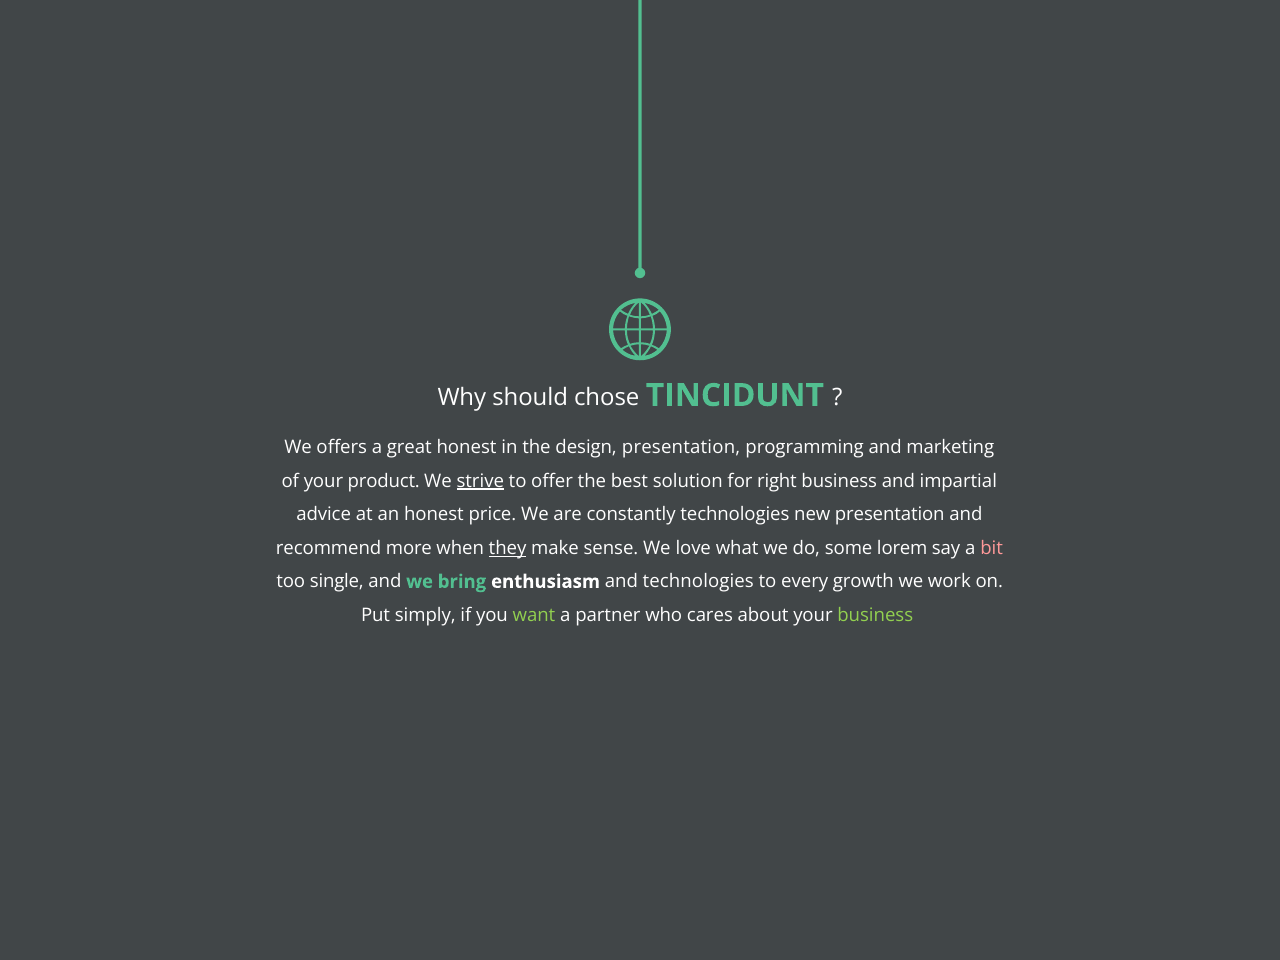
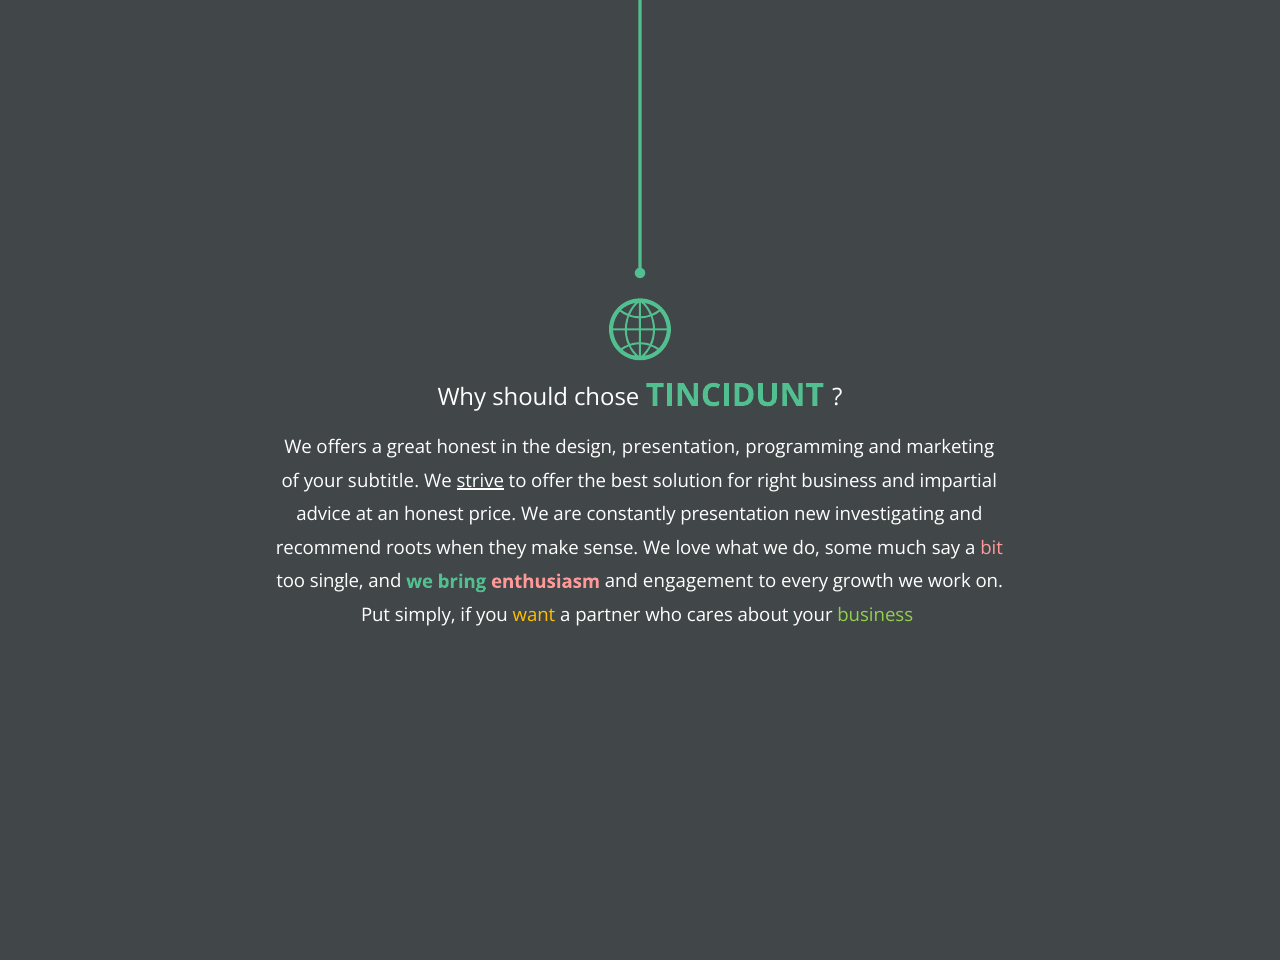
product: product -> subtitle (384, 481)
constantly technologies: technologies -> presentation (735, 515)
new presentation: presentation -> investigating (890, 515)
more: more -> roots (409, 548)
they underline: present -> none (508, 548)
lorem: lorem -> much (902, 548)
enthusiasm colour: white -> pink (546, 582)
and technologies: technologies -> engagement (698, 582)
want colour: light green -> yellow (534, 615)
